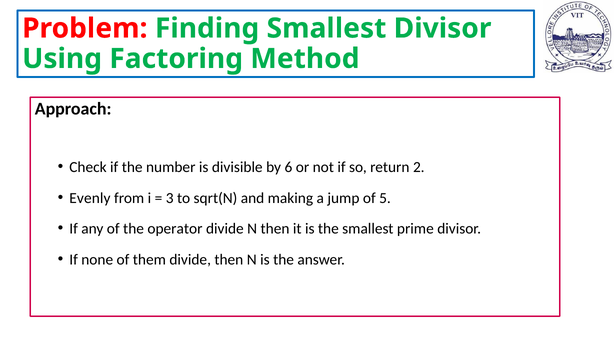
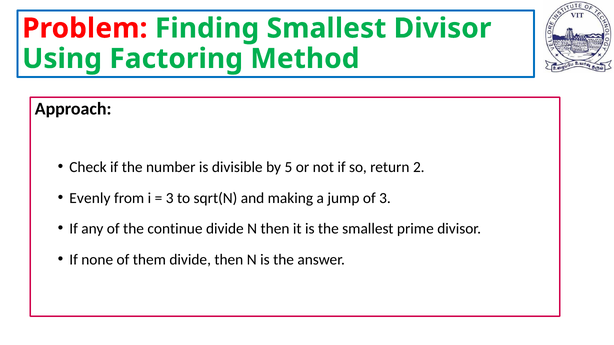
6: 6 -> 5 (288, 167)
of 5: 5 -> 3 (385, 198)
operator: operator -> continue (175, 229)
